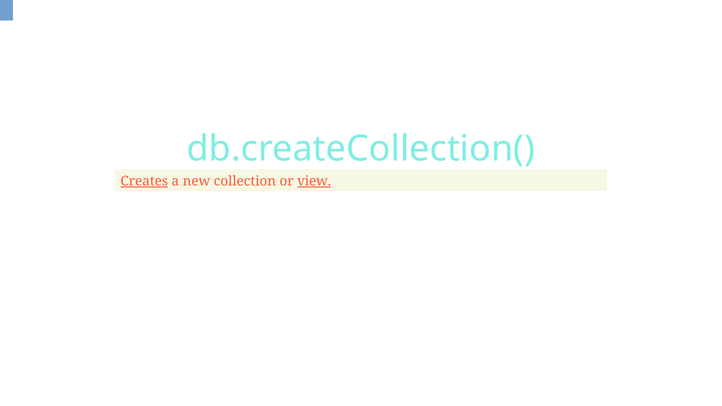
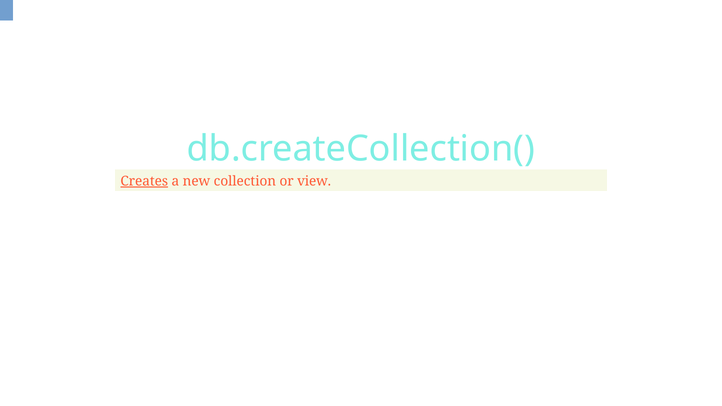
view underline: present -> none (314, 181)
